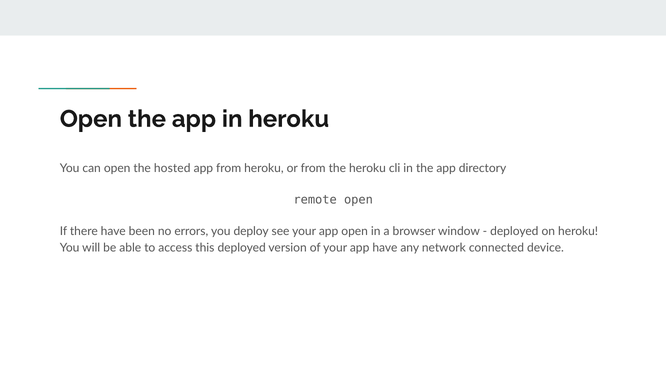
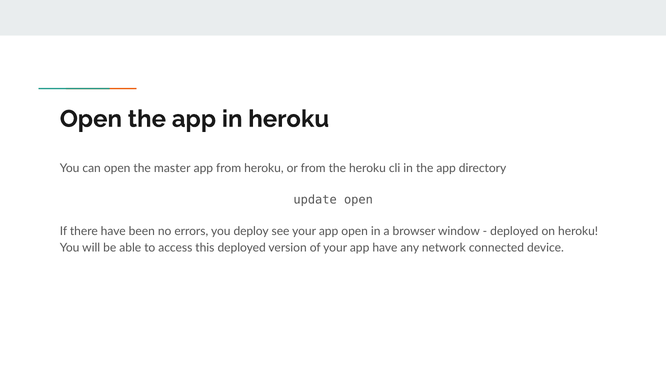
hosted: hosted -> master (172, 168)
remote: remote -> update (315, 200)
